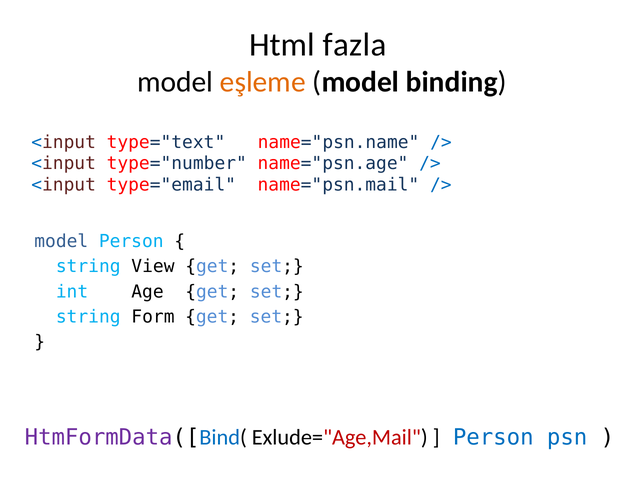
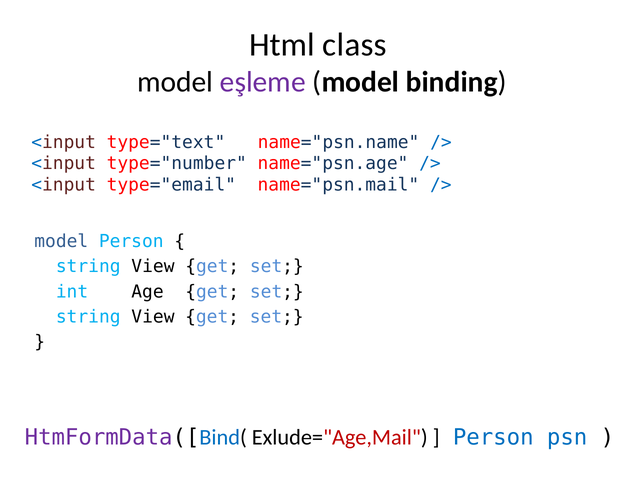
fazla: fazla -> class (355, 45)
eşleme colour: orange -> purple (263, 82)
Form: Form -> View (153, 317)
